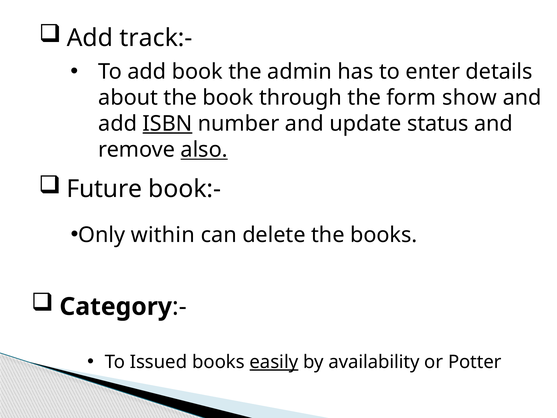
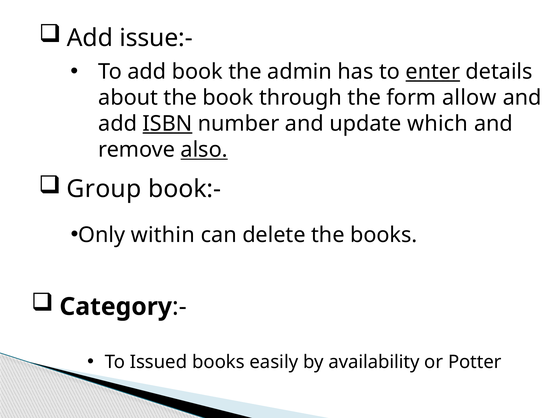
track:-: track:- -> issue:- (156, 38)
enter underline: none -> present (433, 72)
show: show -> allow (469, 98)
status: status -> which (438, 124)
Future: Future -> Group (104, 189)
easily underline: present -> none (274, 362)
